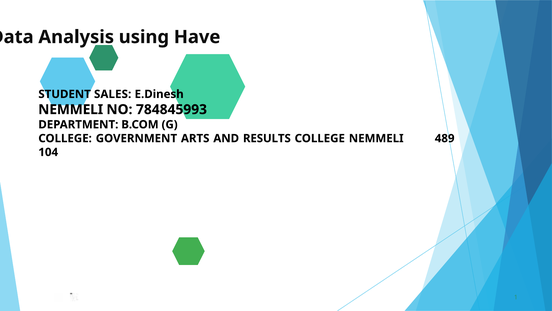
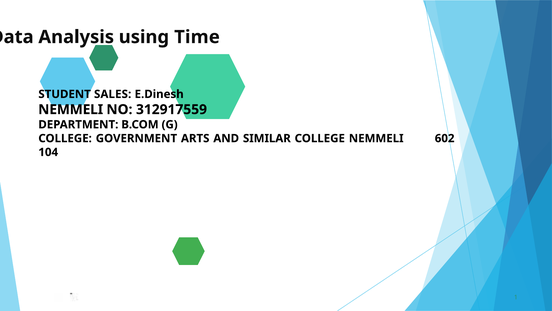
Have: Have -> Time (197, 37)
784845993: 784845993 -> 312917559 (171, 109)
RESULTS: RESULTS -> SIMILAR (267, 138)
489: 489 -> 602 (445, 138)
